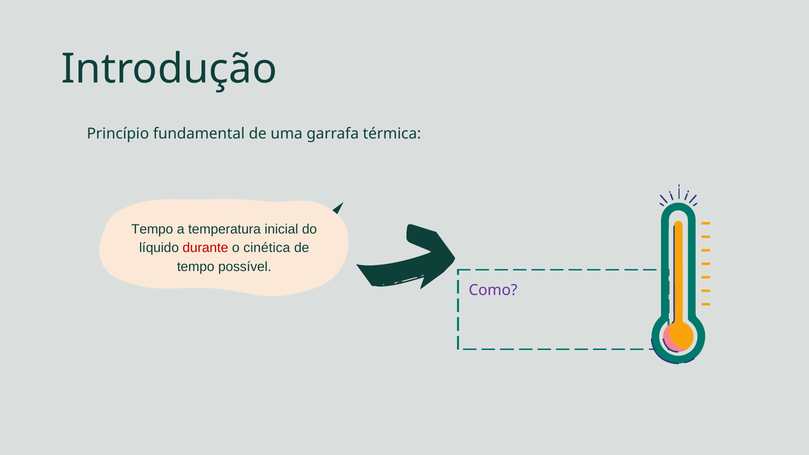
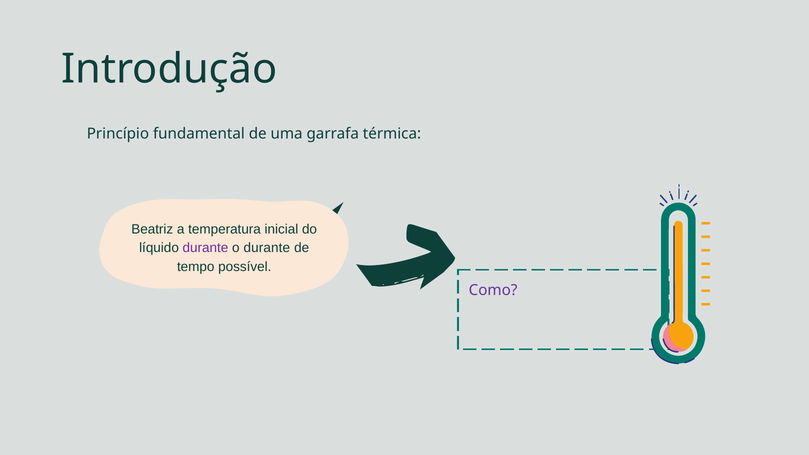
Tempo: Tempo -> Beatriz (152, 229)
durante colour: red -> purple (205, 248)
o cinética: cinética -> durante (267, 248)
